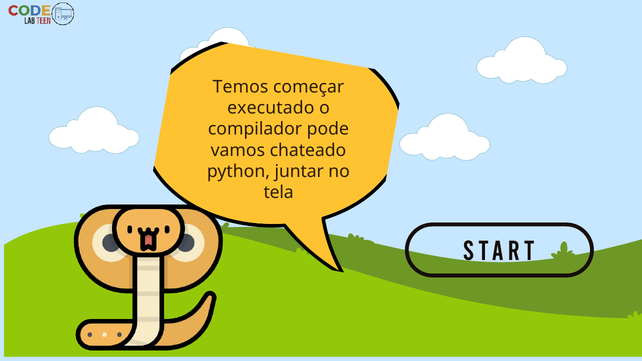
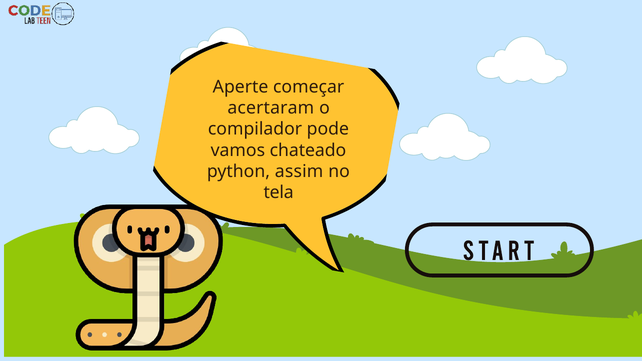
Temos: Temos -> Aperte (241, 87)
executado: executado -> acertaram (271, 108)
juntar: juntar -> assim (299, 171)
